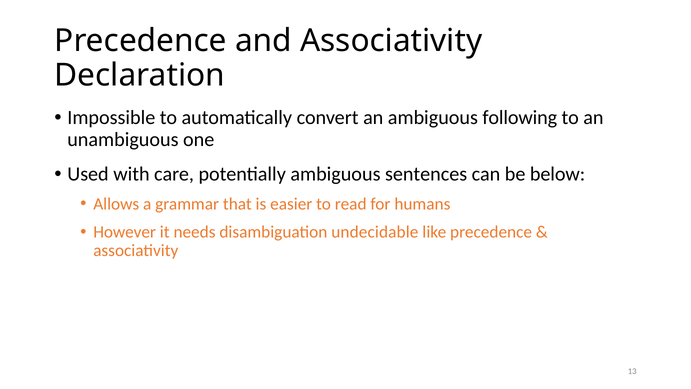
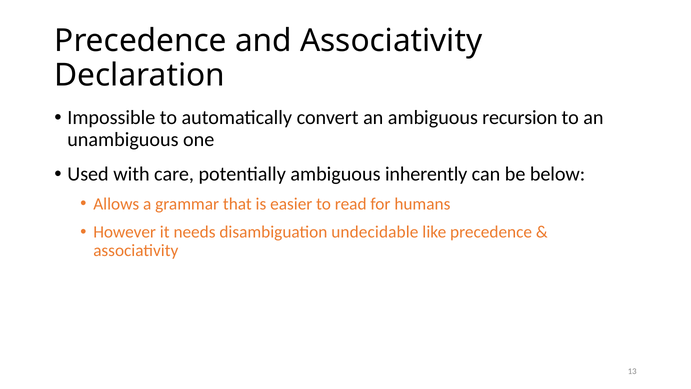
following: following -> recursion (520, 118)
sentences: sentences -> inherently (426, 174)
